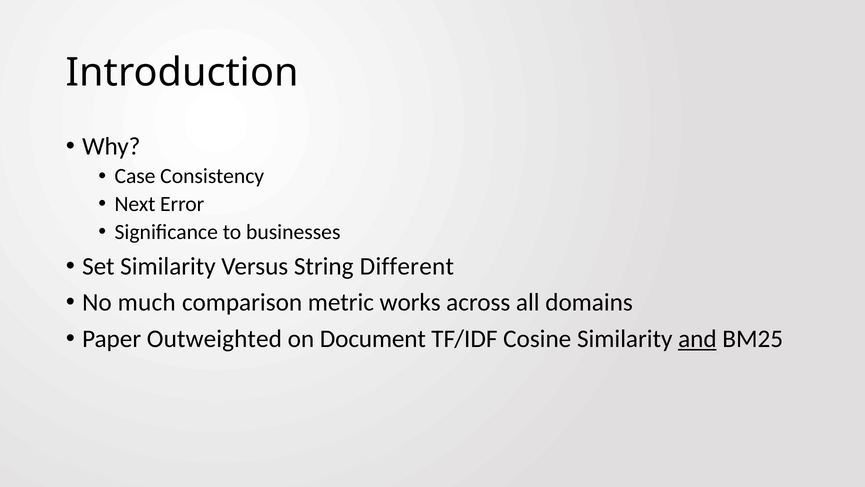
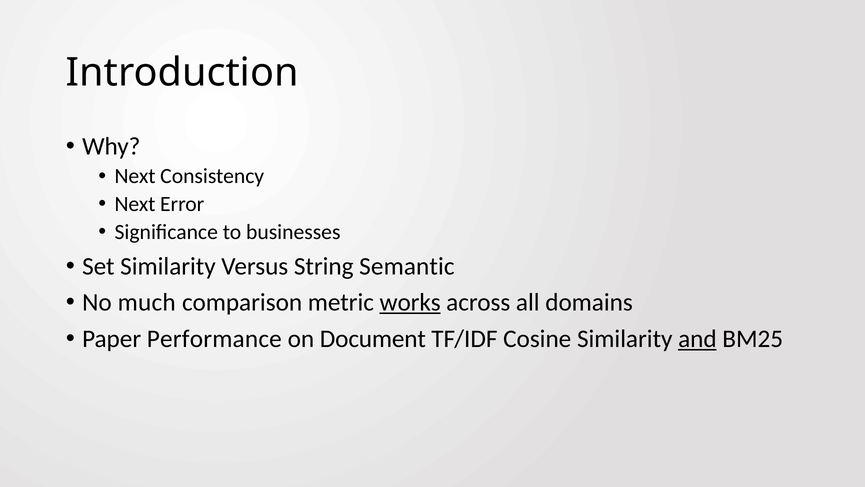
Case: Case -> Next (135, 176)
Different: Different -> Semantic (407, 266)
works underline: none -> present (410, 302)
Outweighted: Outweighted -> Performance (214, 339)
